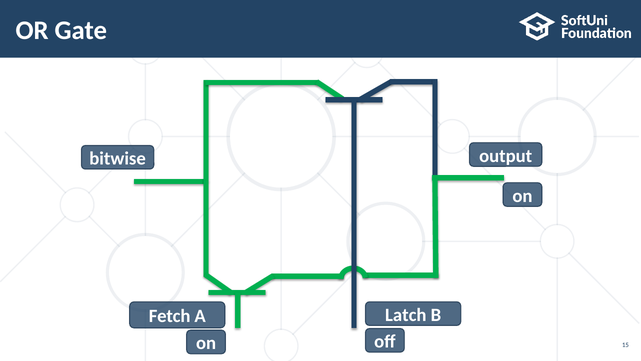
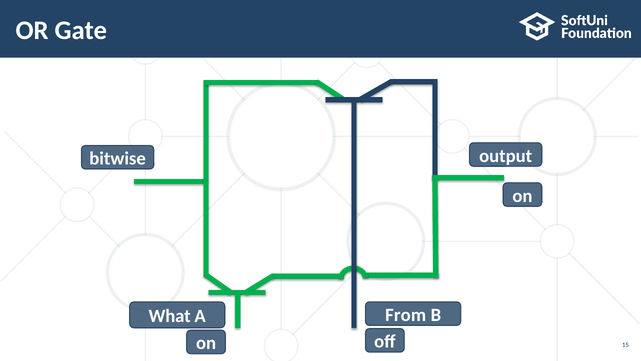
Fetch: Fetch -> What (170, 316)
Latch: Latch -> From (406, 315)
